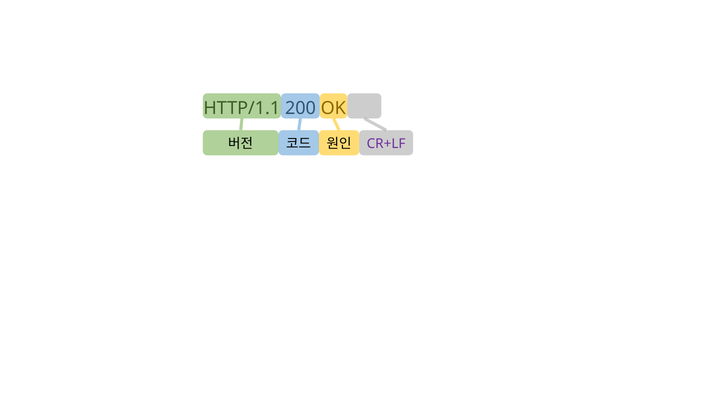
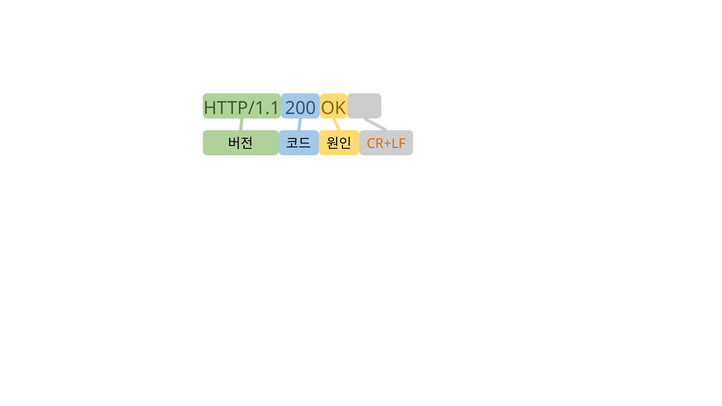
CR+LF colour: purple -> orange (386, 144)
